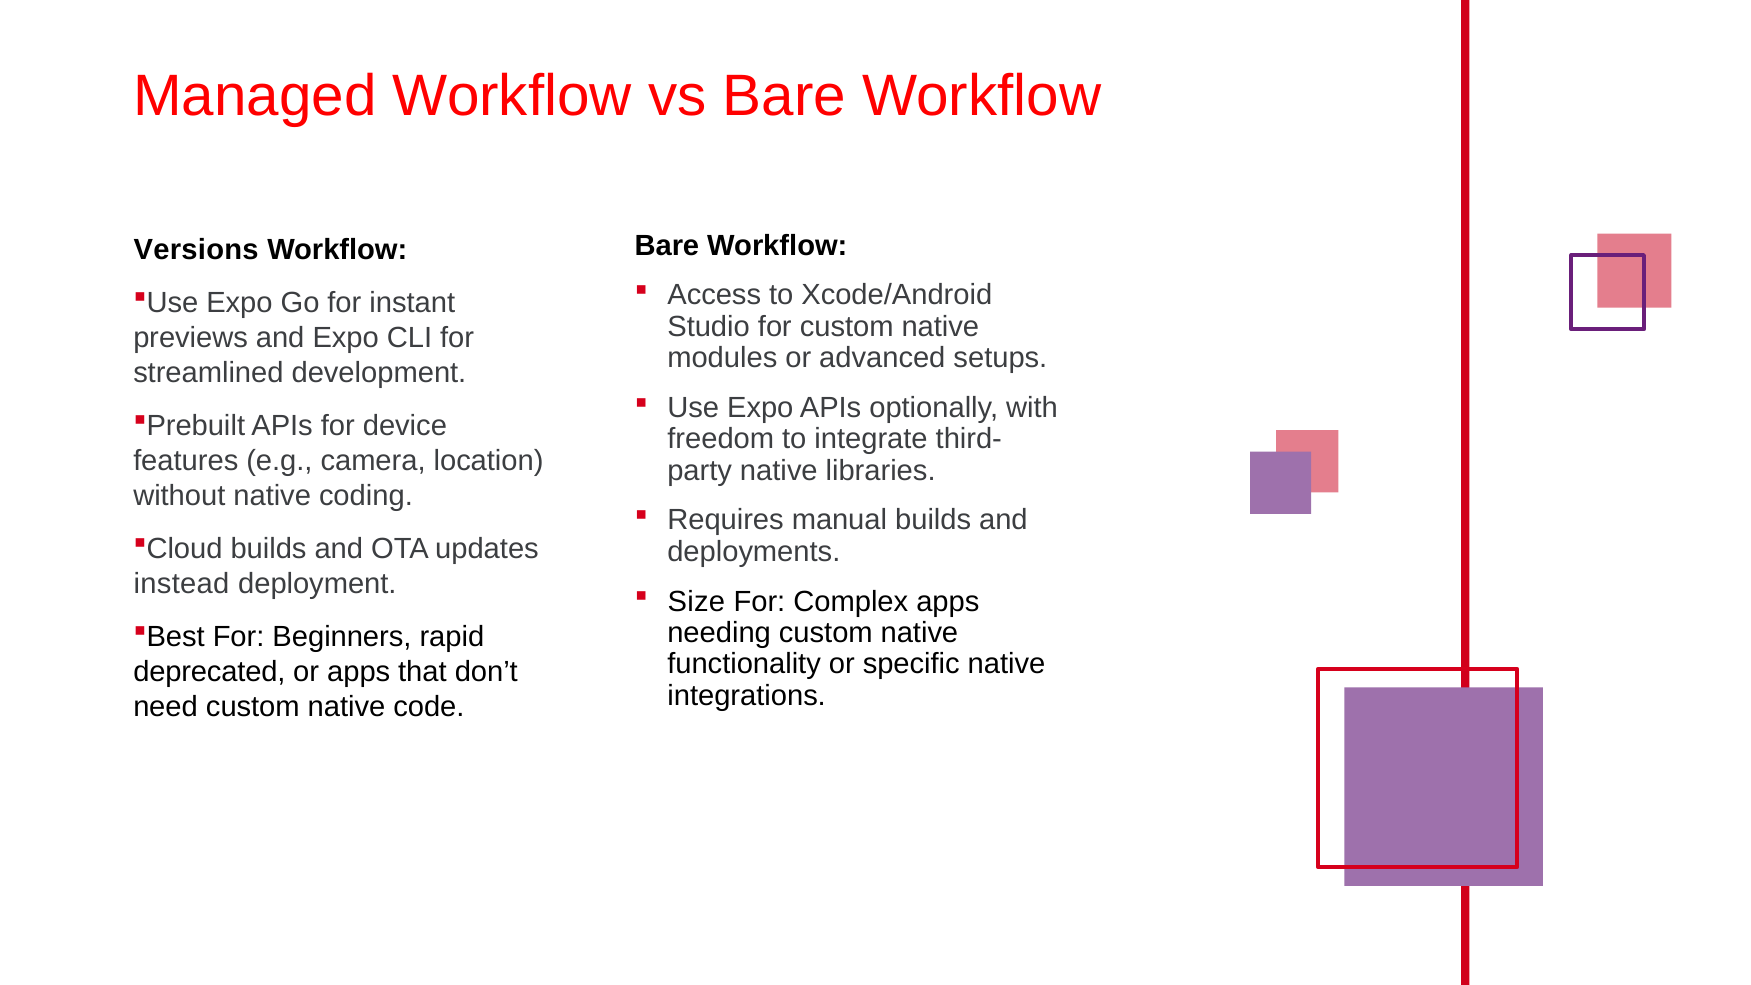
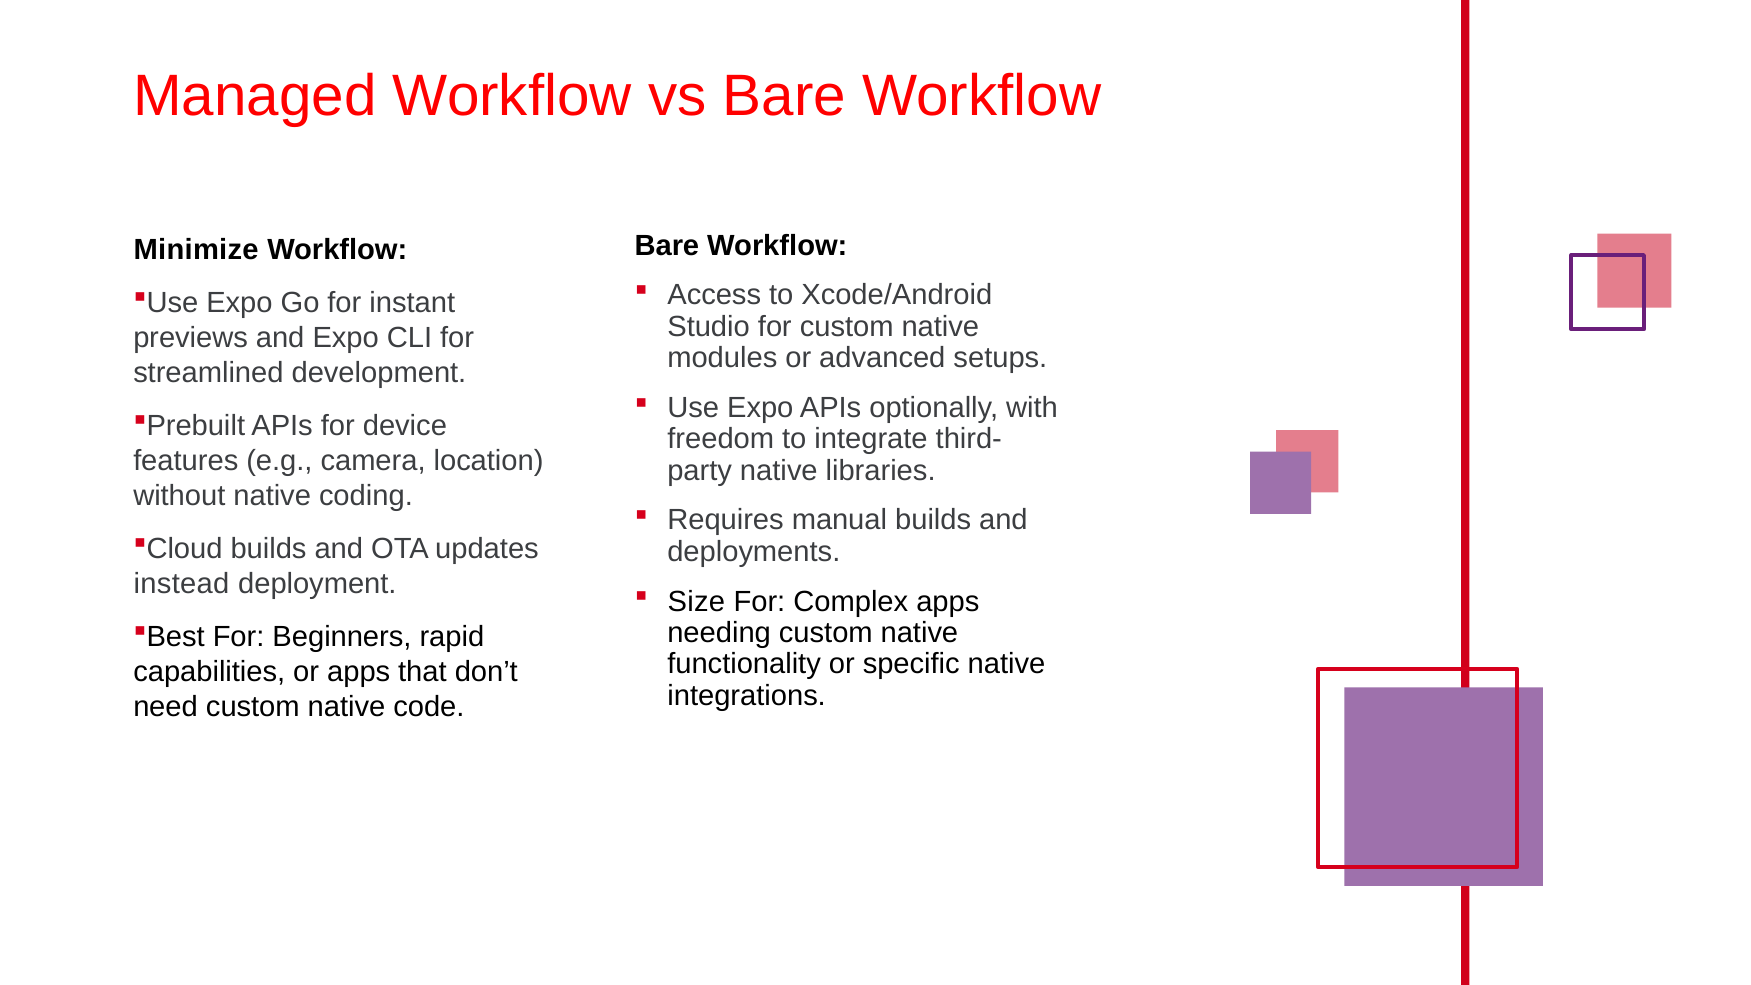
Versions: Versions -> Minimize (196, 249)
deprecated: deprecated -> capabilities (209, 672)
